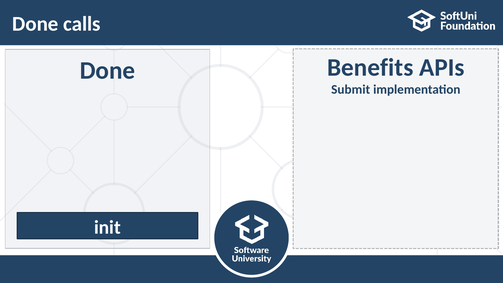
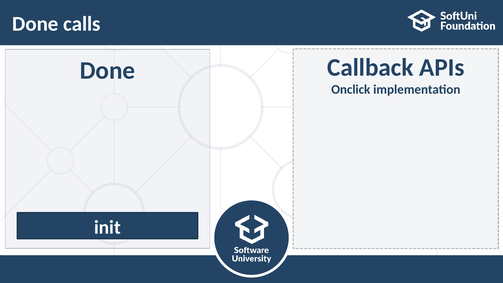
Benefits: Benefits -> Callback (370, 67)
Submit: Submit -> Onclick (351, 90)
